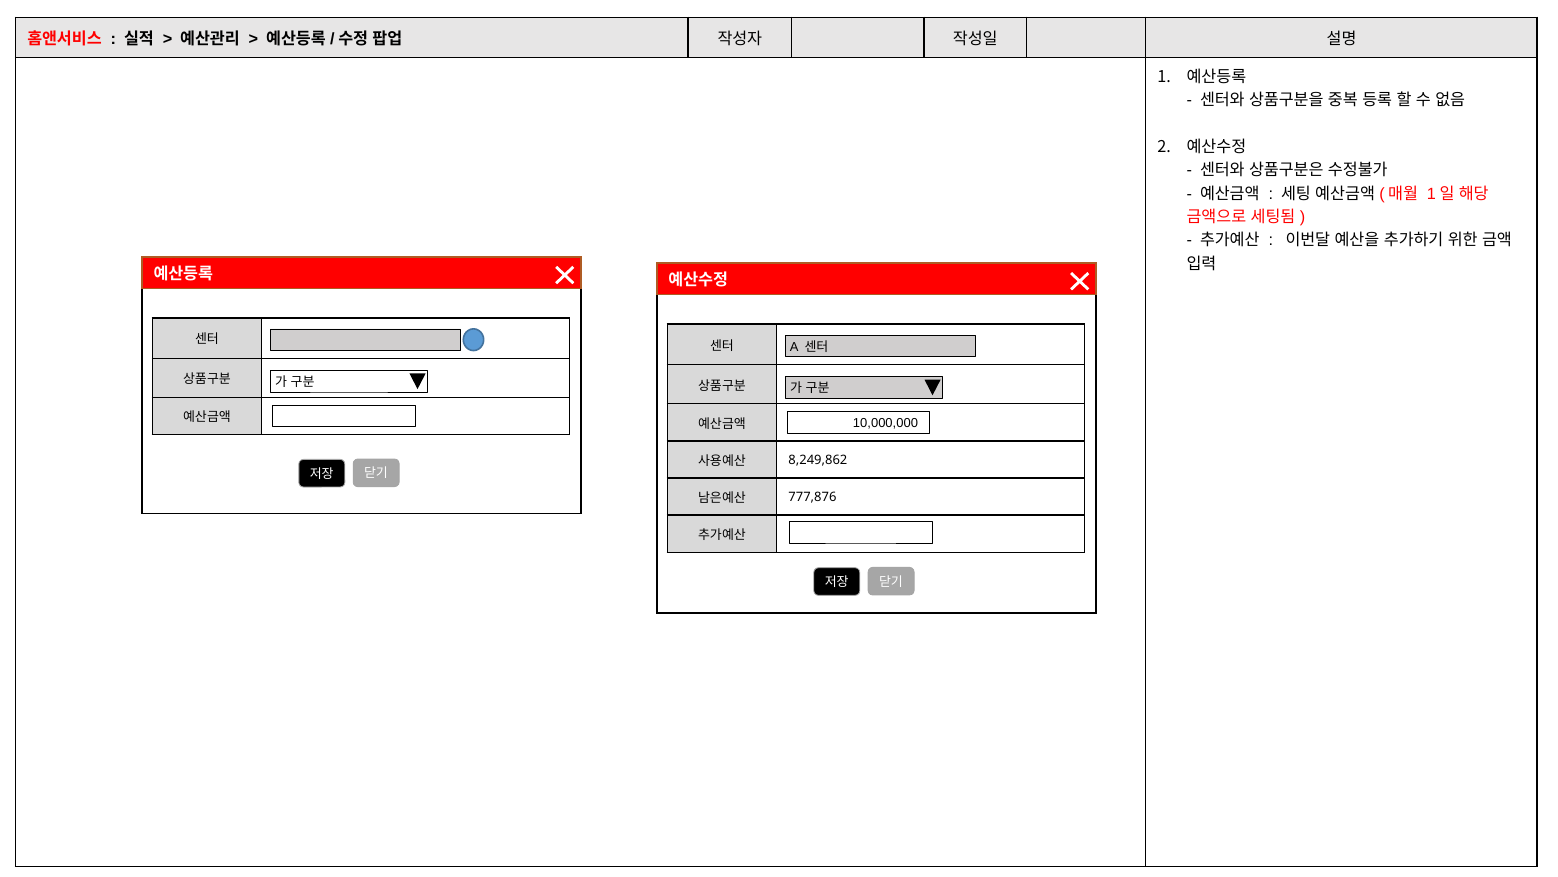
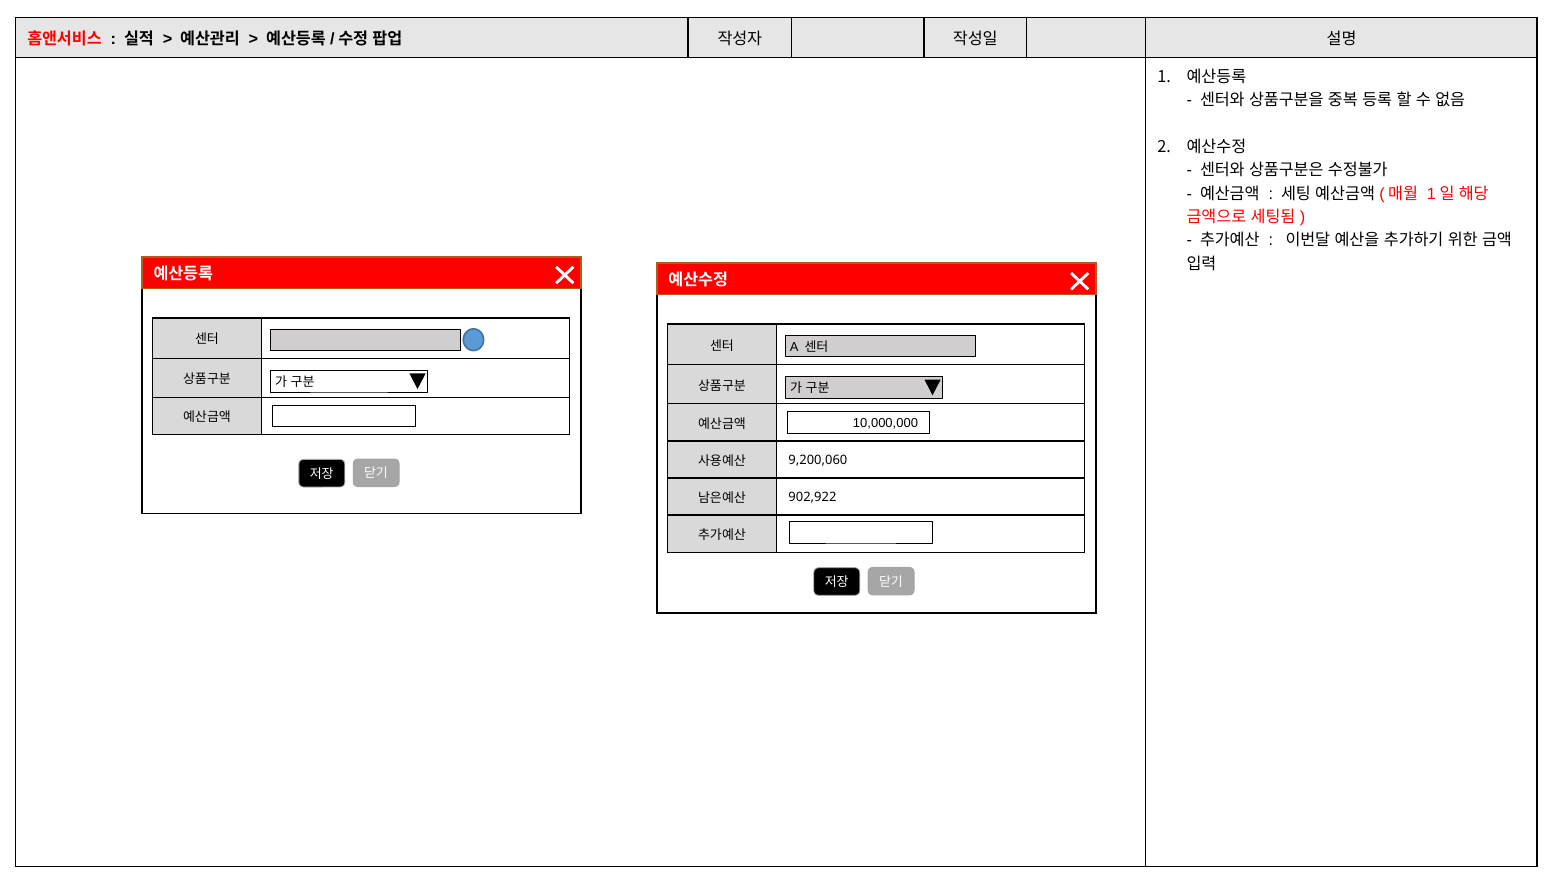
8,249,862: 8,249,862 -> 9,200,060 (818, 460)
777,876: 777,876 -> 902,922 (812, 497)
